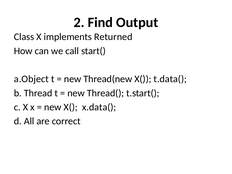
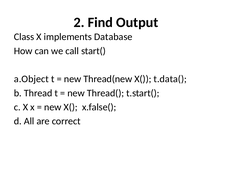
Returned: Returned -> Database (113, 37)
x.data(: x.data( -> x.false( (99, 107)
